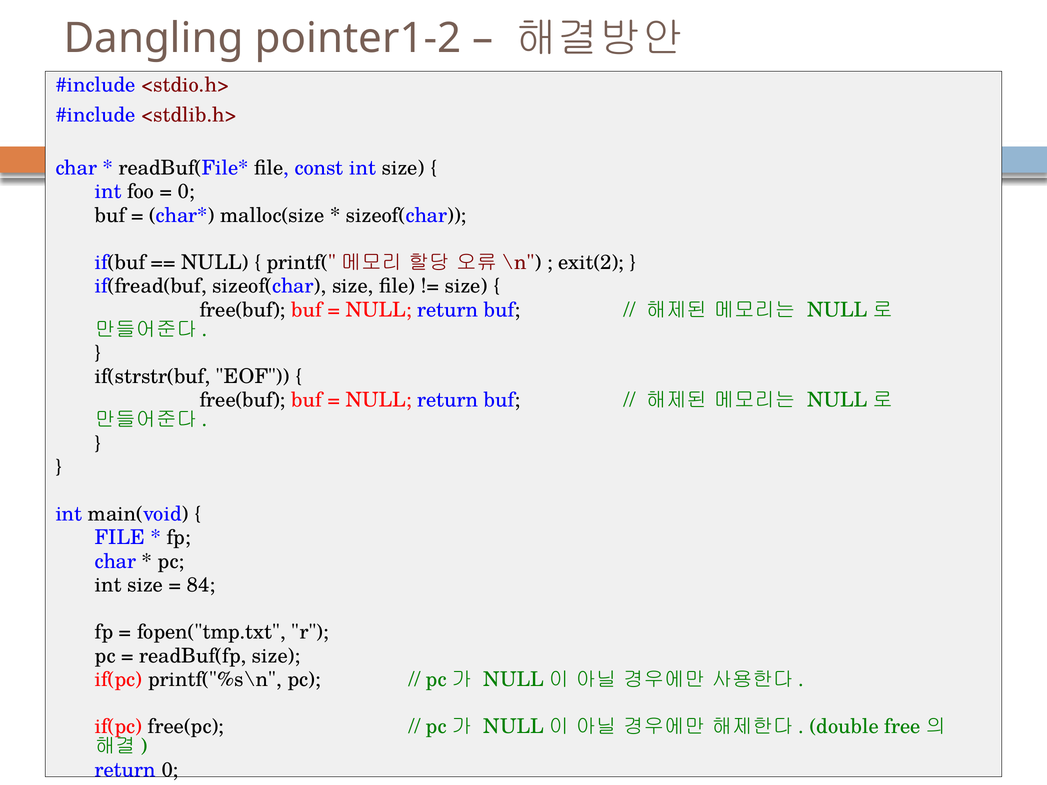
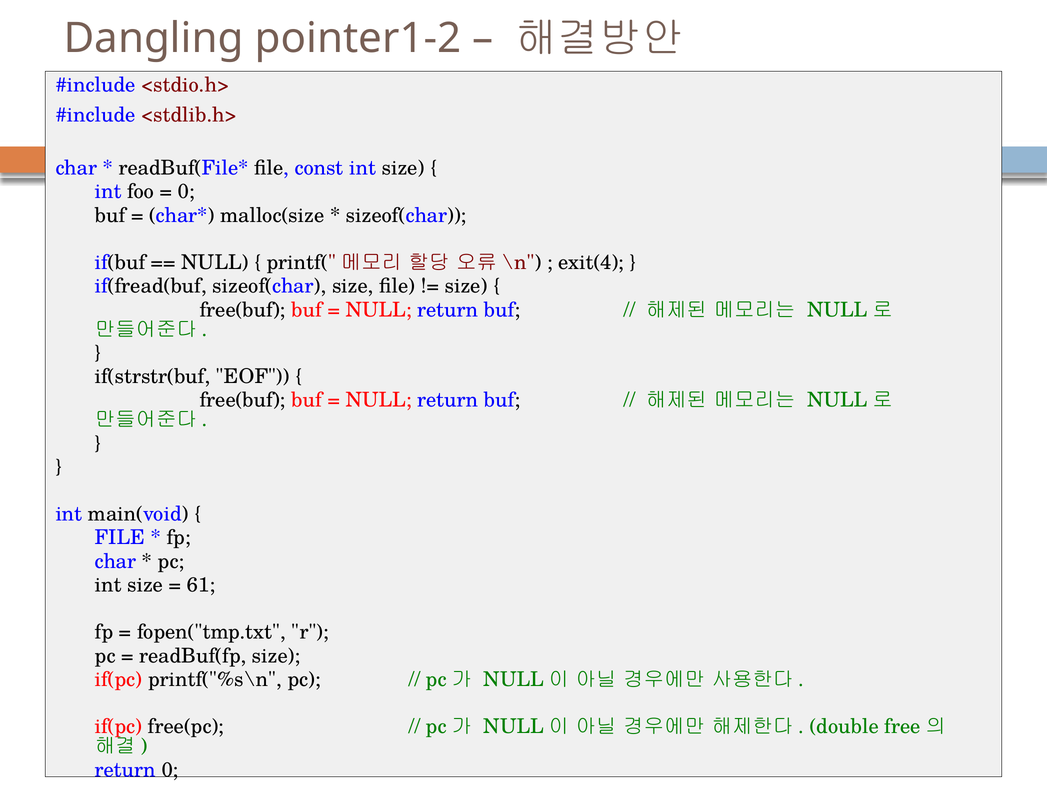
exit(2: exit(2 -> exit(4 (591, 263)
84: 84 -> 61 (201, 585)
